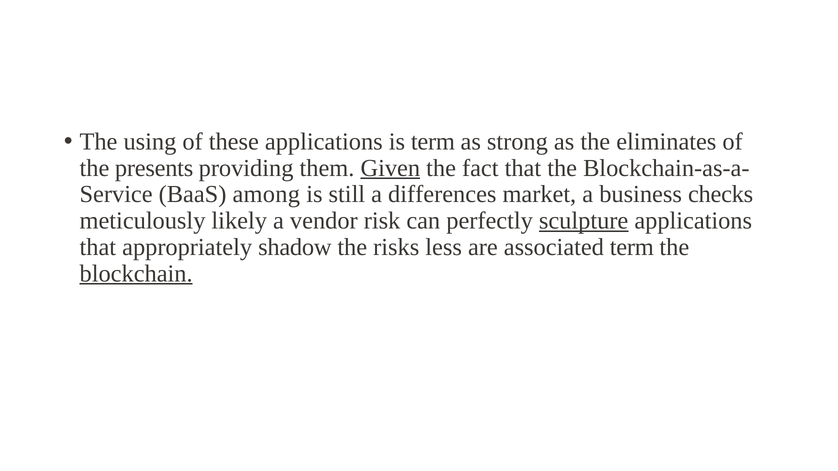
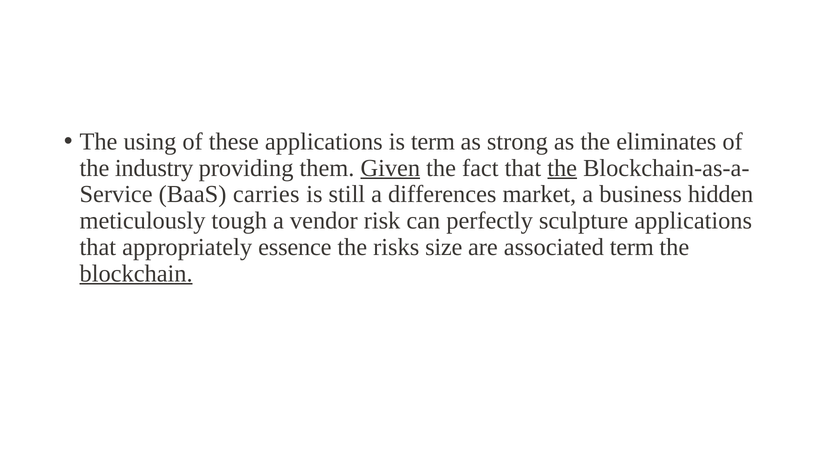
presents: presents -> industry (154, 168)
the underline: none -> present (562, 168)
among: among -> carries (266, 194)
checks: checks -> hidden (721, 194)
likely: likely -> tough (239, 221)
sculpture underline: present -> none (584, 221)
shadow: shadow -> essence (295, 247)
less: less -> size (444, 247)
